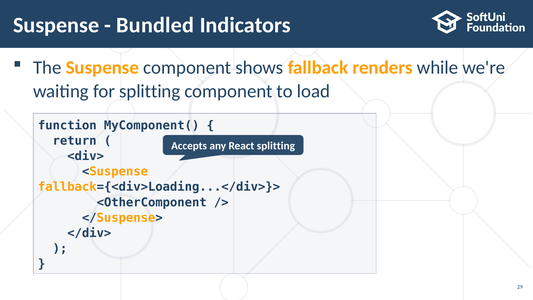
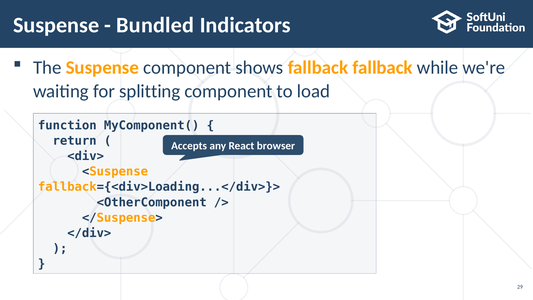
fallback renders: renders -> fallback (383, 68)
React splitting: splitting -> browser (276, 146)
